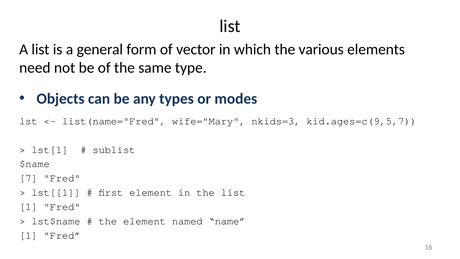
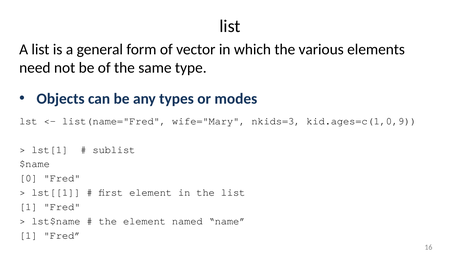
kid.ages=c(9,5,7: kid.ages=c(9,5,7 -> kid.ages=c(1,0,9 (361, 121)
7: 7 -> 0 (28, 178)
